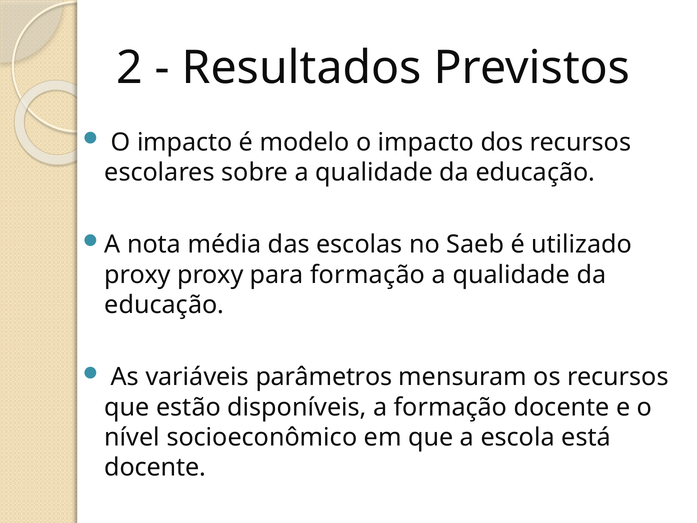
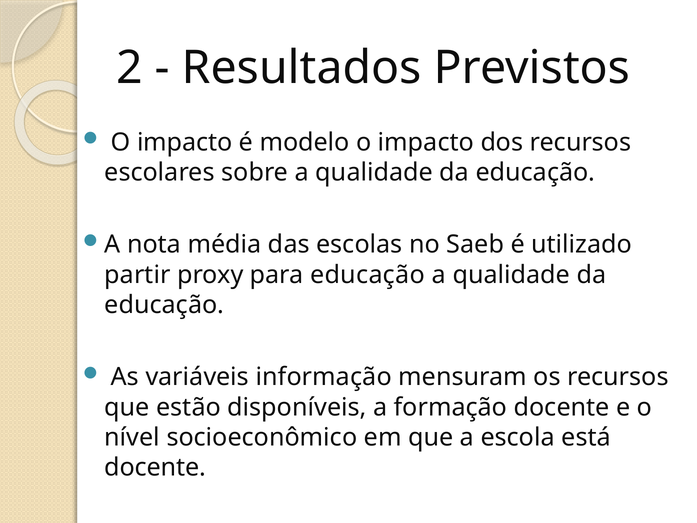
proxy: proxy -> partir (137, 275)
para formação: formação -> educação (368, 275)
parâmetros: parâmetros -> informação (324, 377)
